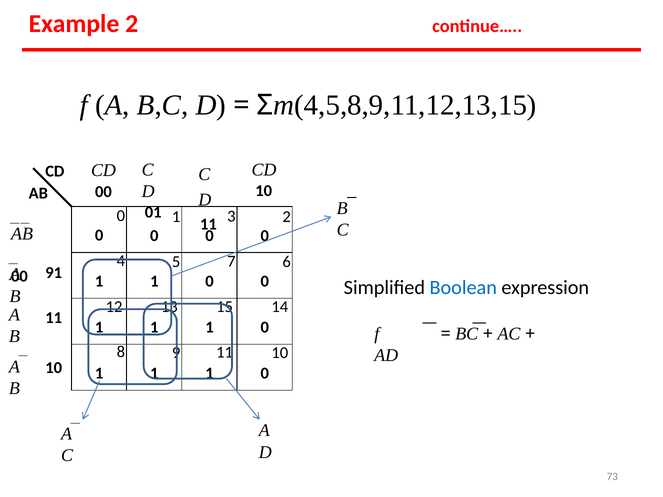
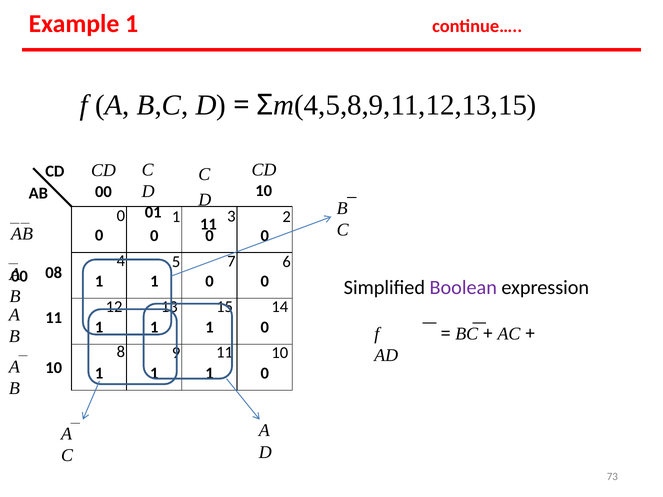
Example 2: 2 -> 1 (132, 24)
91: 91 -> 08 (54, 273)
Boolean colour: blue -> purple (463, 288)
